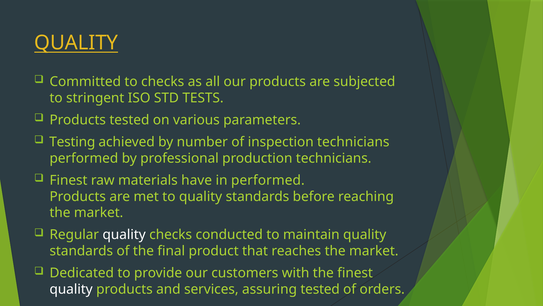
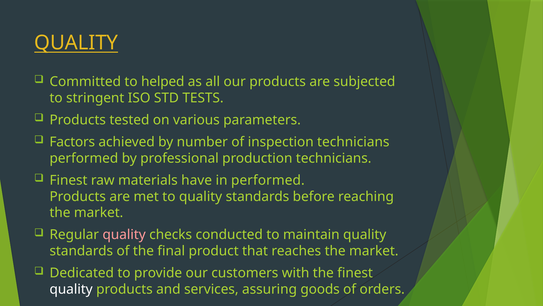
to checks: checks -> helped (163, 81)
Testing: Testing -> Factors (72, 142)
quality colour: white -> pink (124, 234)
assuring tested: tested -> goods (320, 289)
